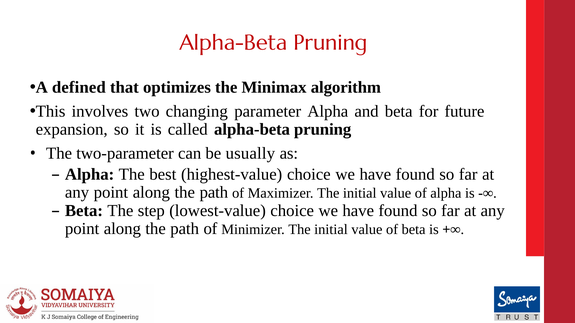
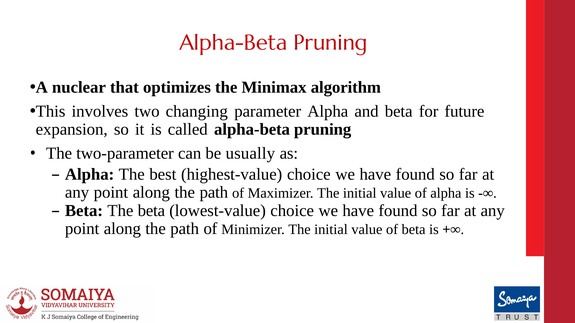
defined: defined -> nuclear (79, 87)
The step: step -> beta (151, 211)
